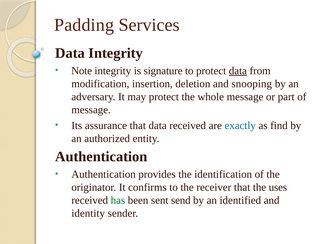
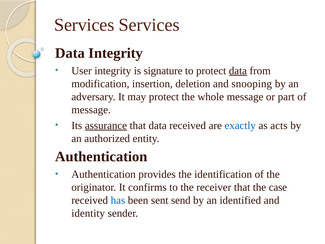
Padding: Padding -> Services (84, 25)
Note: Note -> User (82, 71)
assurance underline: none -> present (106, 125)
find: find -> acts (279, 125)
uses: uses -> case (278, 187)
has colour: green -> blue (118, 200)
